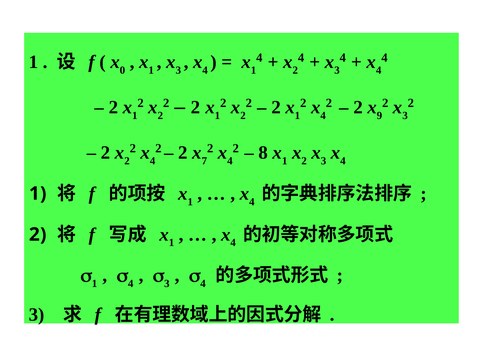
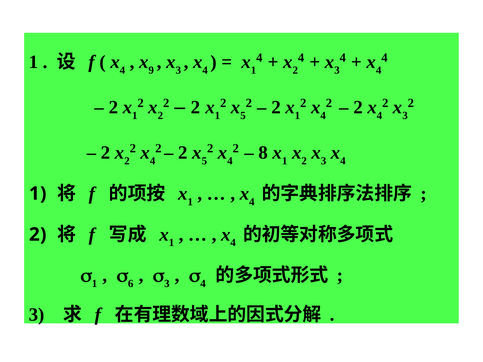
0: 0 -> 4 (122, 70)
1: 1 -> 9 (151, 70)
2: 2 -> 5 (243, 116)
9: 9 -> 4 (379, 116)
7: 7 -> 5 (204, 161)
4: 4 -> 6 (131, 284)
